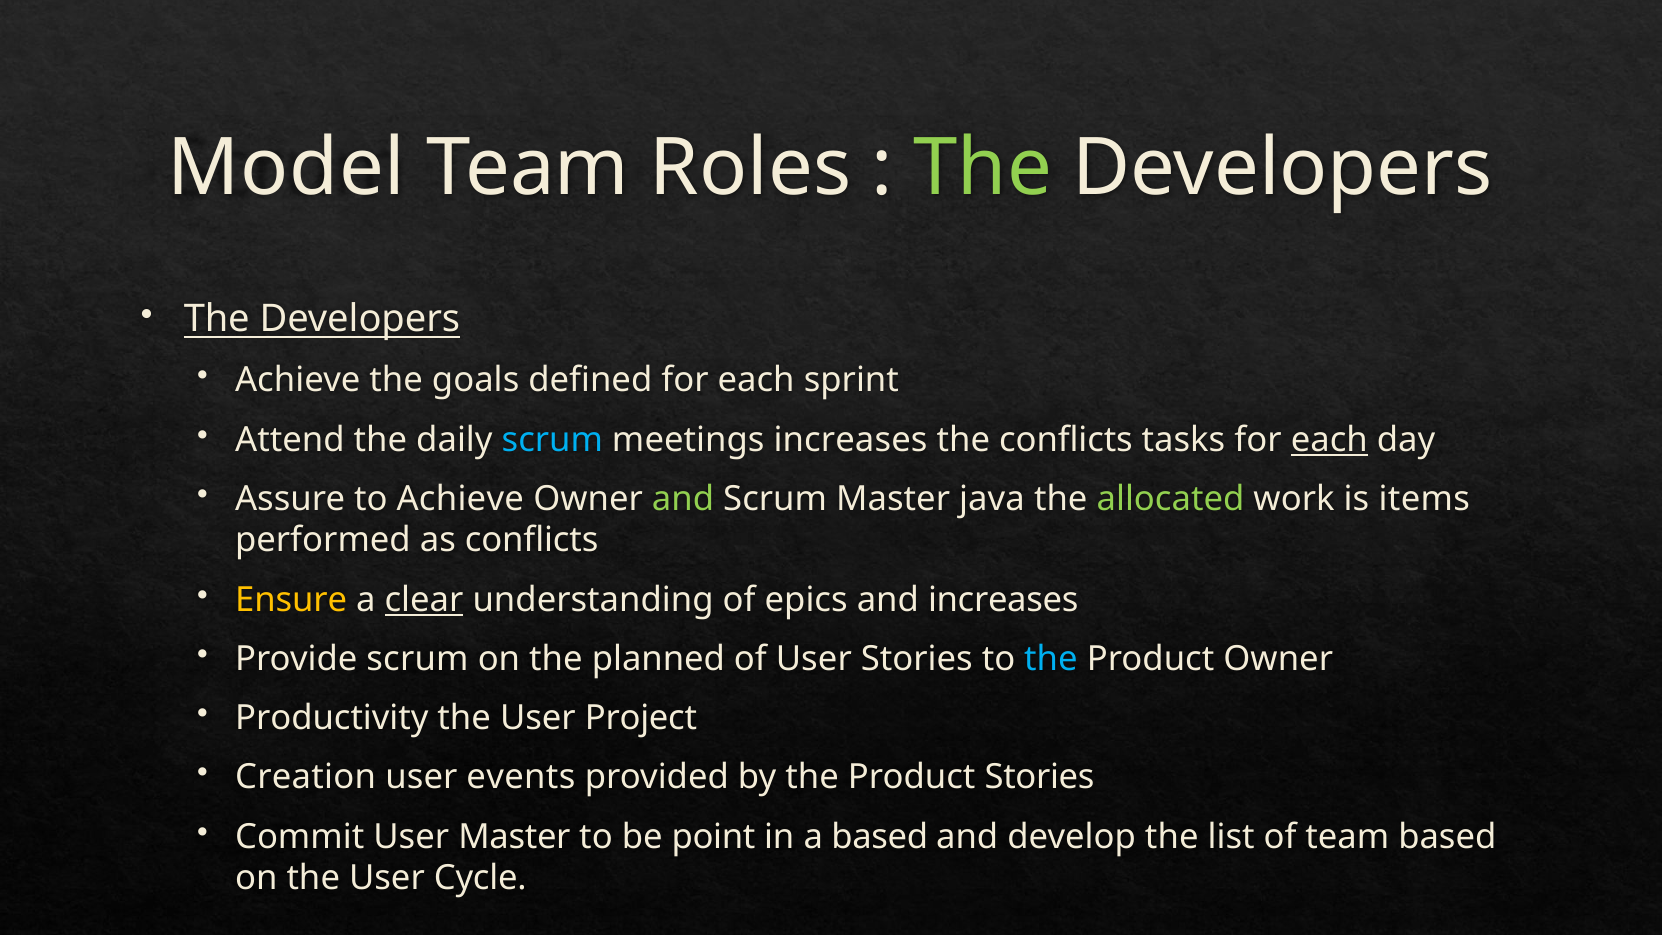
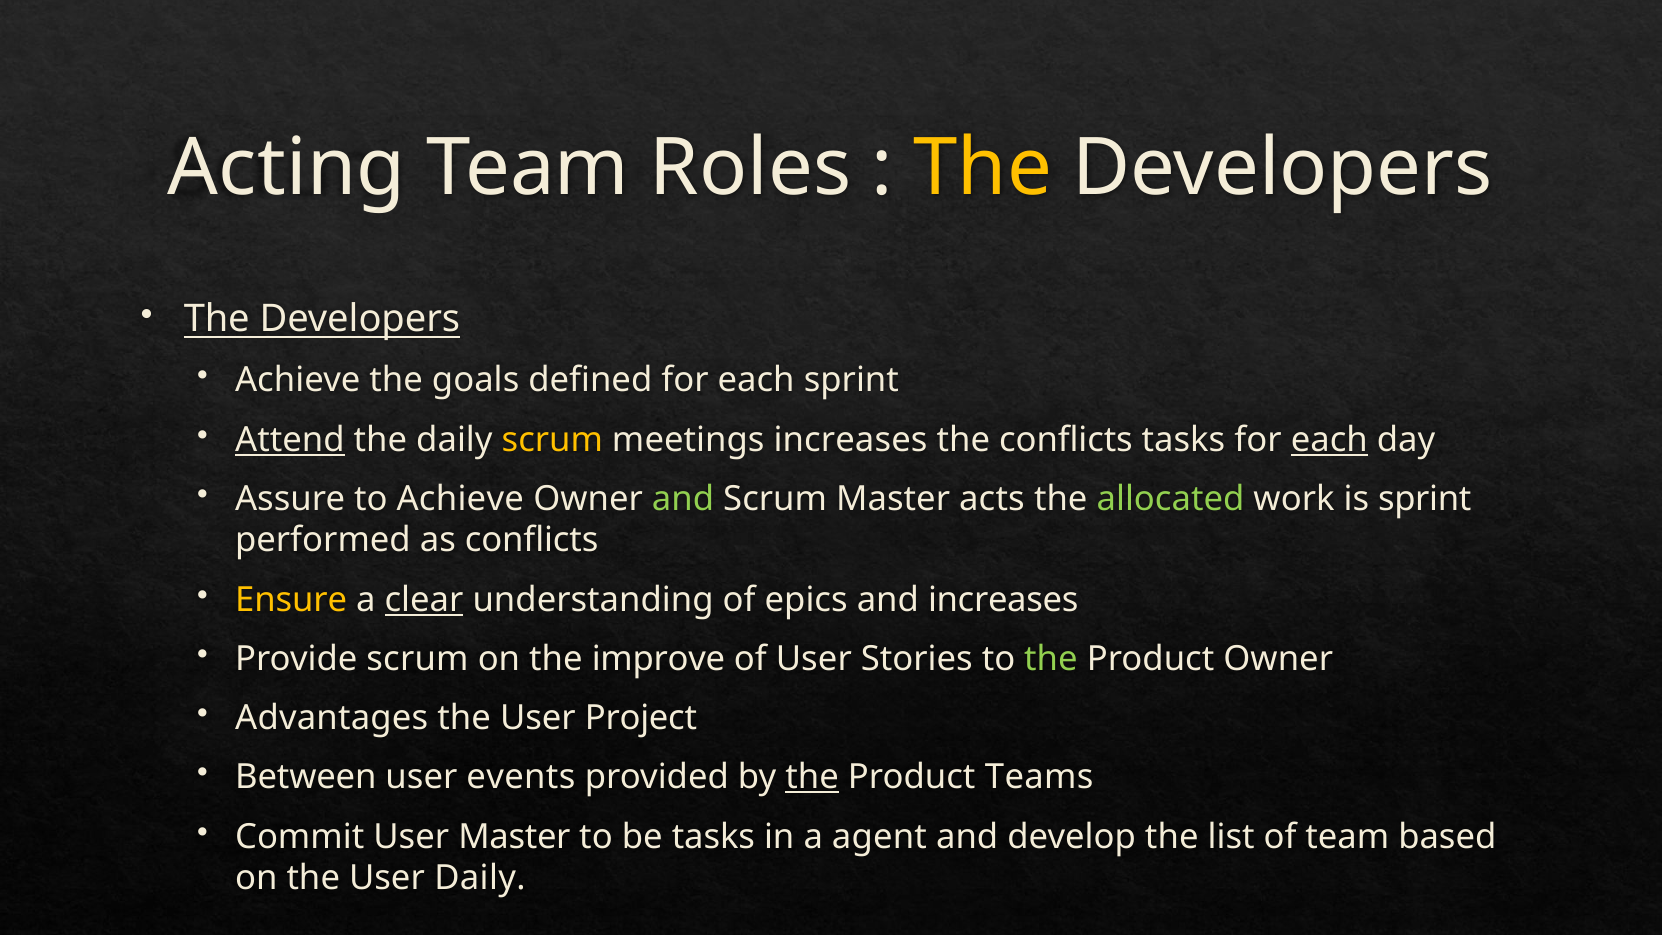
Model: Model -> Acting (287, 168)
The colour: light green -> yellow (983, 168)
Attend underline: none -> present (290, 440)
scrum colour: light blue -> yellow (552, 440)
java: java -> acts (992, 499)
is items: items -> sprint (1425, 499)
planned: planned -> improve (659, 659)
the colour: light blue -> light green (1051, 659)
Productivity: Productivity -> Advantages (332, 718)
Creation: Creation -> Between (306, 777)
the underline: none -> present (812, 777)
Product Stories: Stories -> Teams (1039, 777)
be point: point -> tasks (713, 837)
a based: based -> agent (879, 837)
User Cycle: Cycle -> Daily (480, 878)
